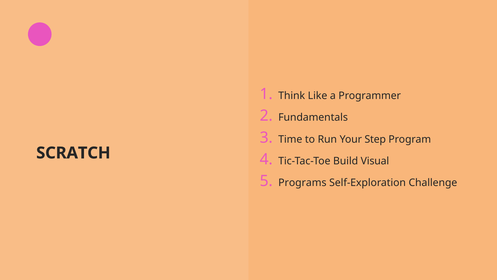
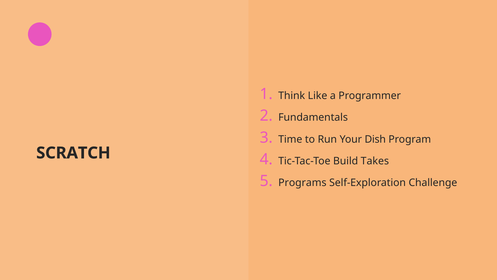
Step: Step -> Dish (375, 139)
Visual: Visual -> Takes (375, 161)
